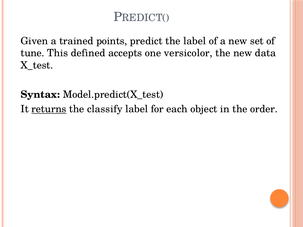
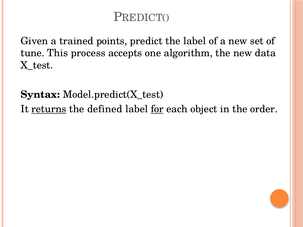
defined: defined -> process (88, 53)
versicolor: versicolor -> algorithm (188, 53)
classify: classify -> defined (105, 109)
for underline: none -> present (157, 109)
